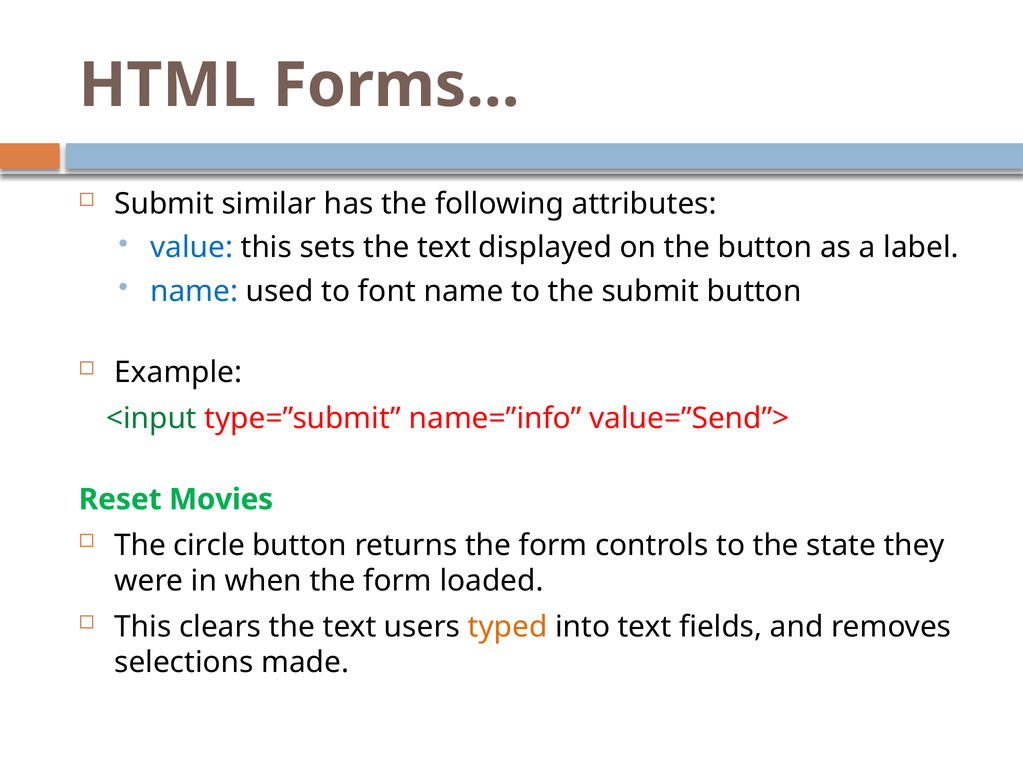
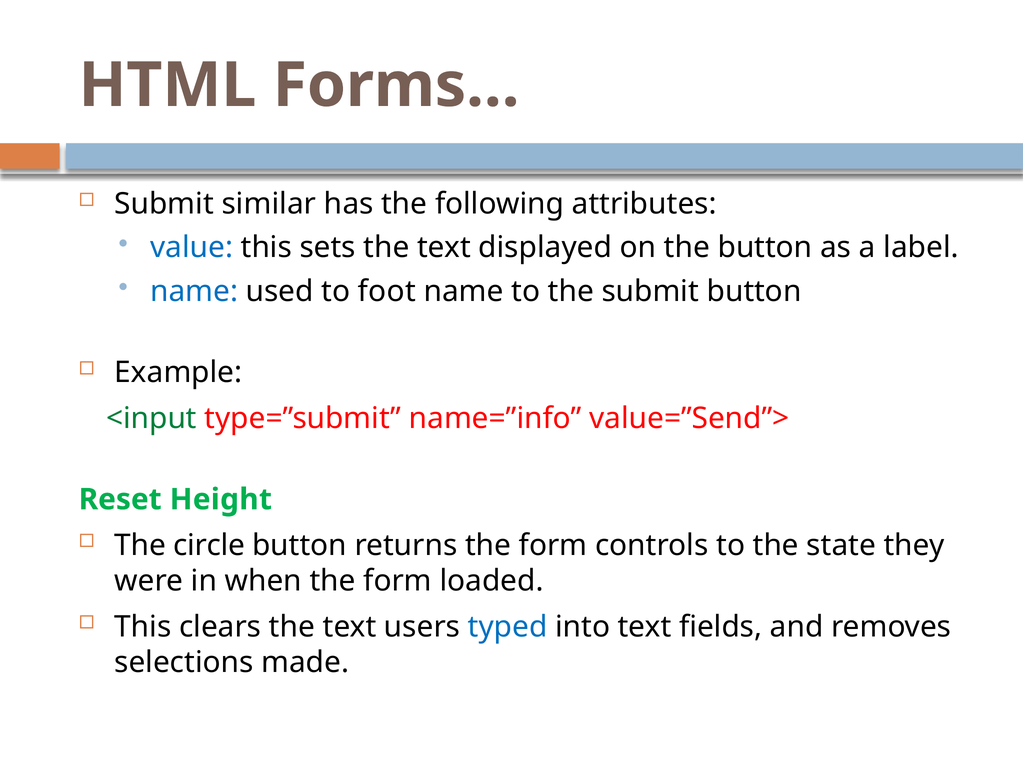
font: font -> foot (387, 291)
Movies: Movies -> Height (221, 500)
typed colour: orange -> blue (508, 627)
